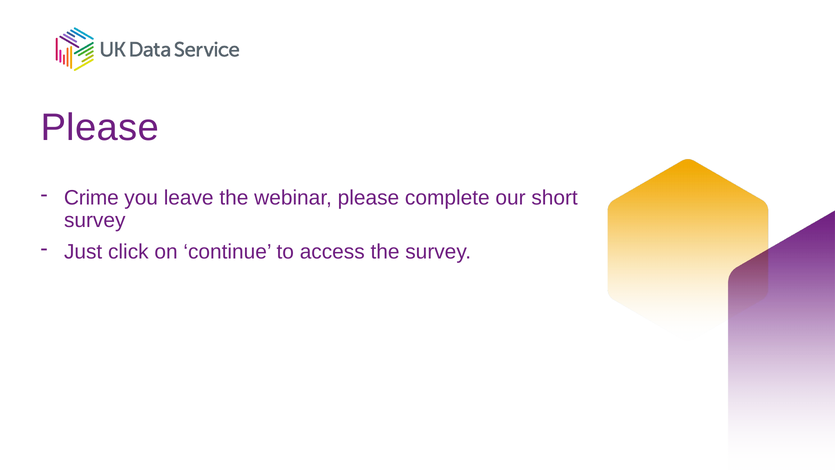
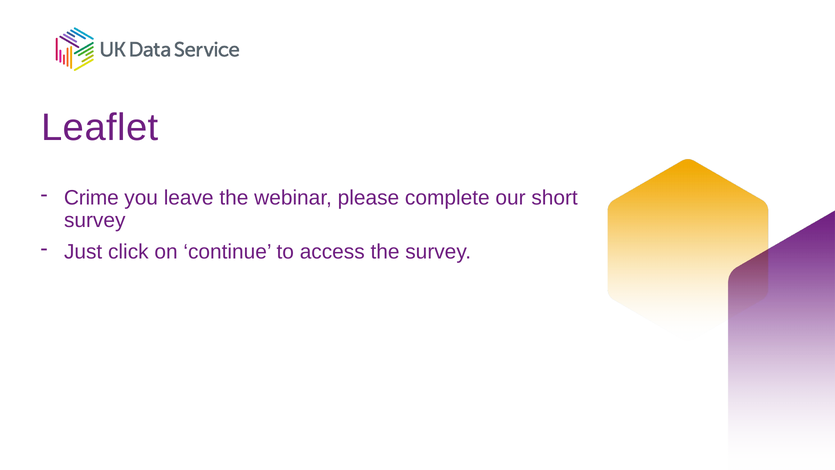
Please: Please -> Leaflet (100, 128)
